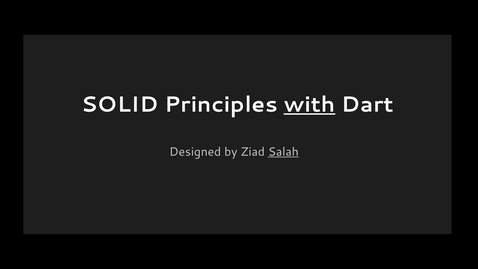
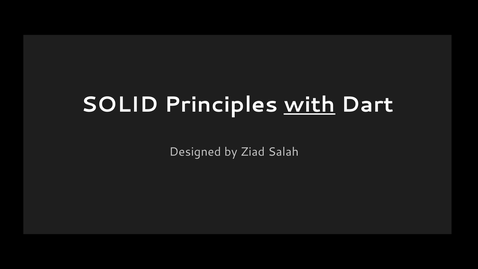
Salah underline: present -> none (283, 152)
